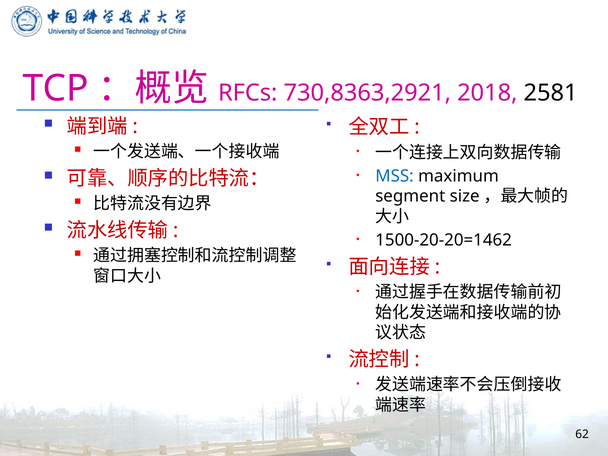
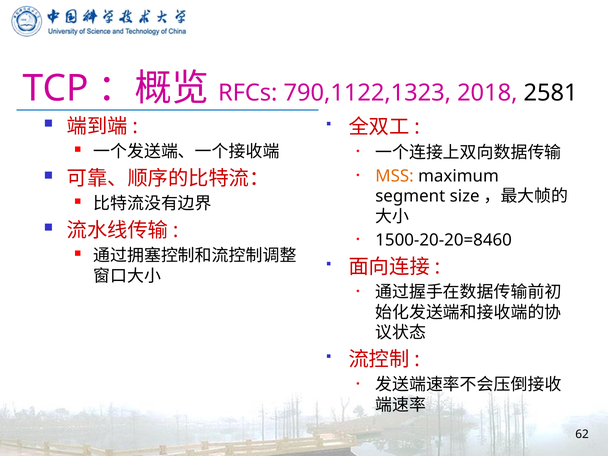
730,8363,2921: 730,8363,2921 -> 790,1122,1323 (367, 93)
MSS colour: blue -> orange (395, 176)
1500-20-20=1462: 1500-20-20=1462 -> 1500-20-20=8460 (444, 240)
